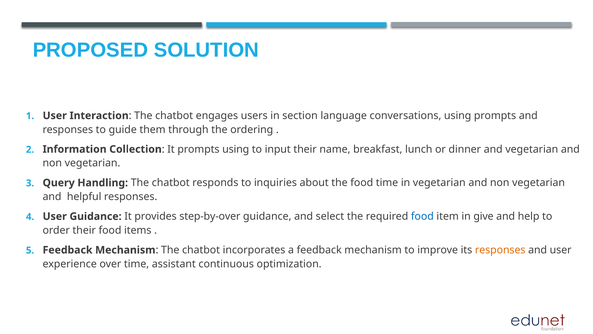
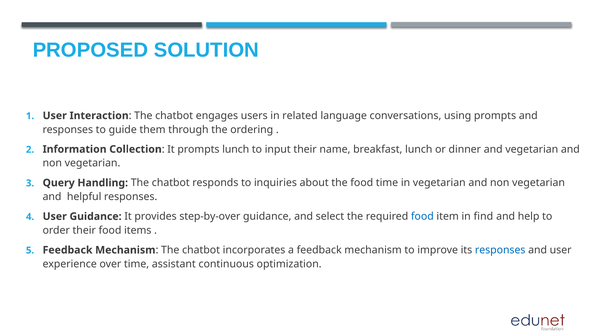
section: section -> related (300, 116)
prompts using: using -> lunch (236, 149)
give: give -> find (483, 216)
responses colour: orange -> blue (500, 250)
